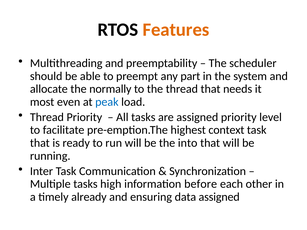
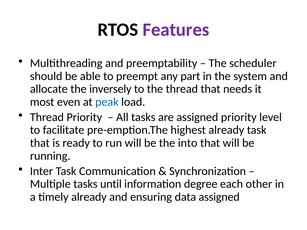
Features colour: orange -> purple (176, 30)
normally: normally -> inversely (110, 89)
highest context: context -> already (226, 130)
high: high -> until (111, 184)
before: before -> degree (201, 184)
